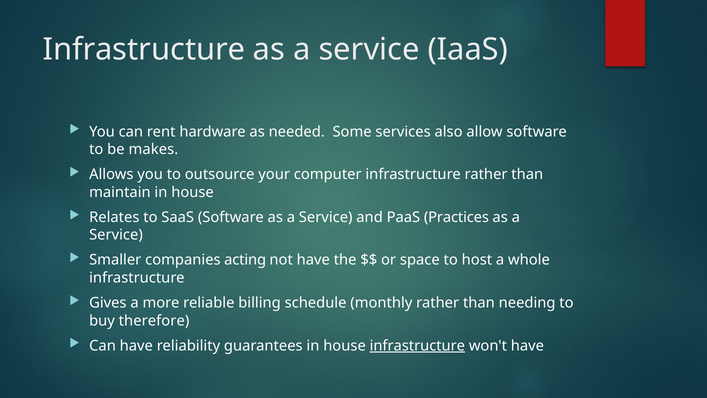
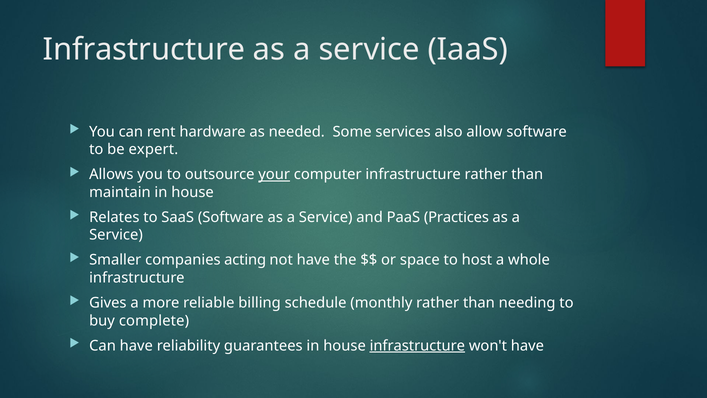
makes: makes -> expert (153, 149)
your underline: none -> present (274, 174)
therefore: therefore -> complete (154, 320)
